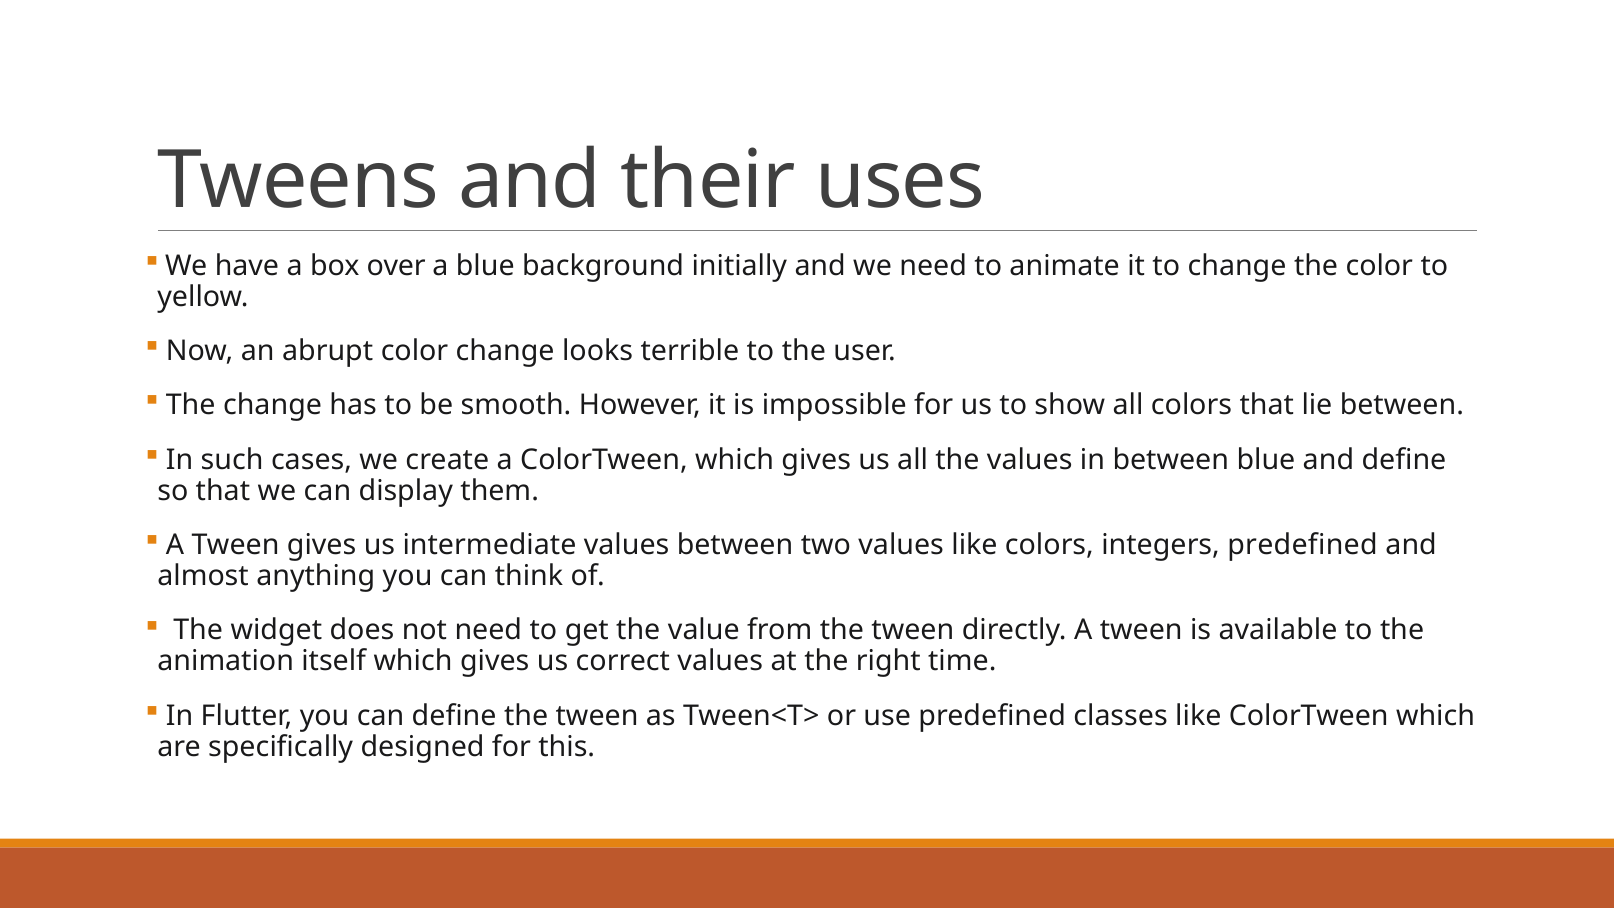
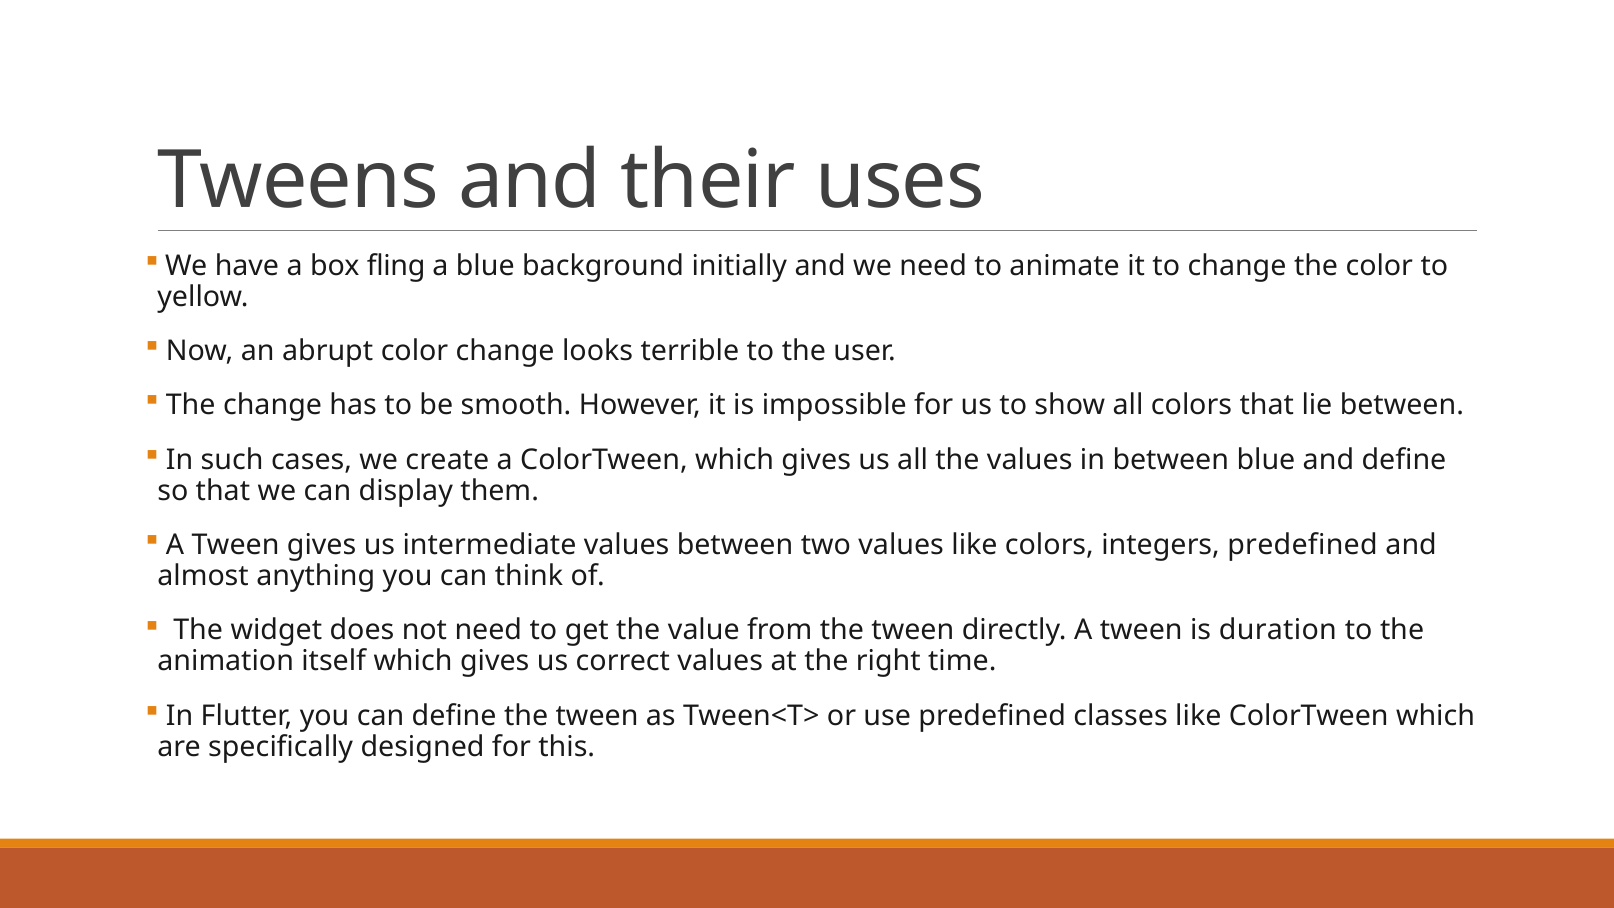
over: over -> fling (396, 266)
available: available -> duration (1278, 630)
